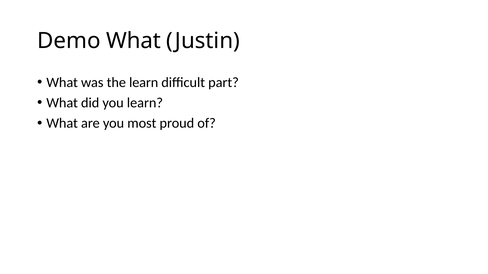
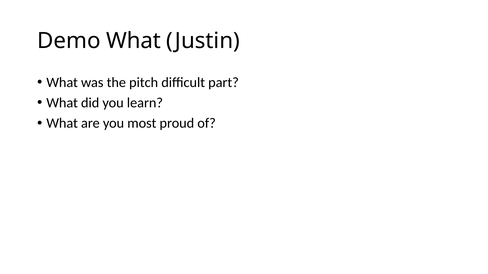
the learn: learn -> pitch (144, 83)
